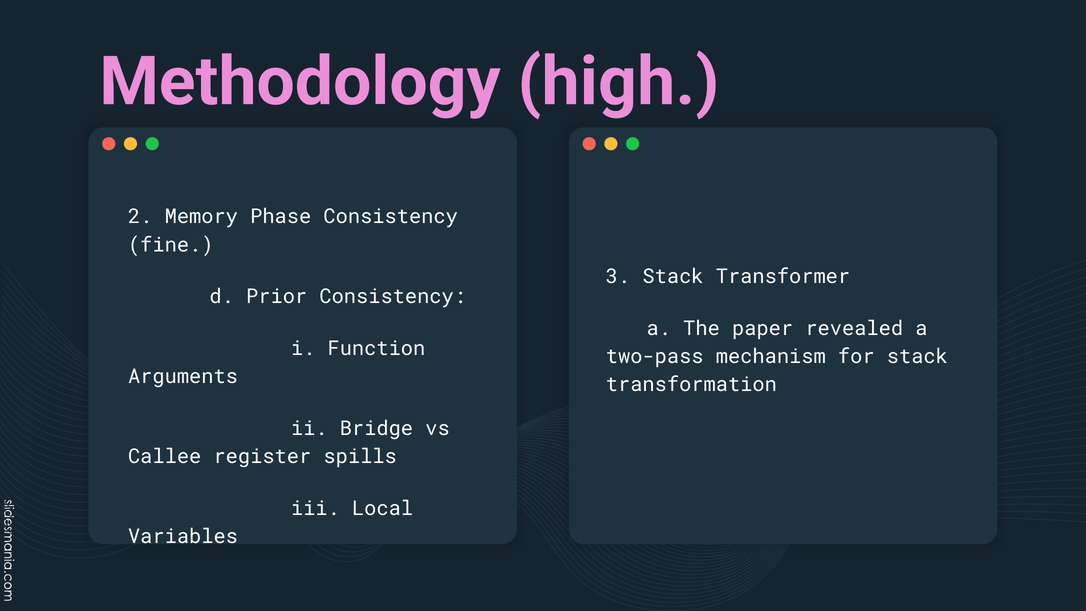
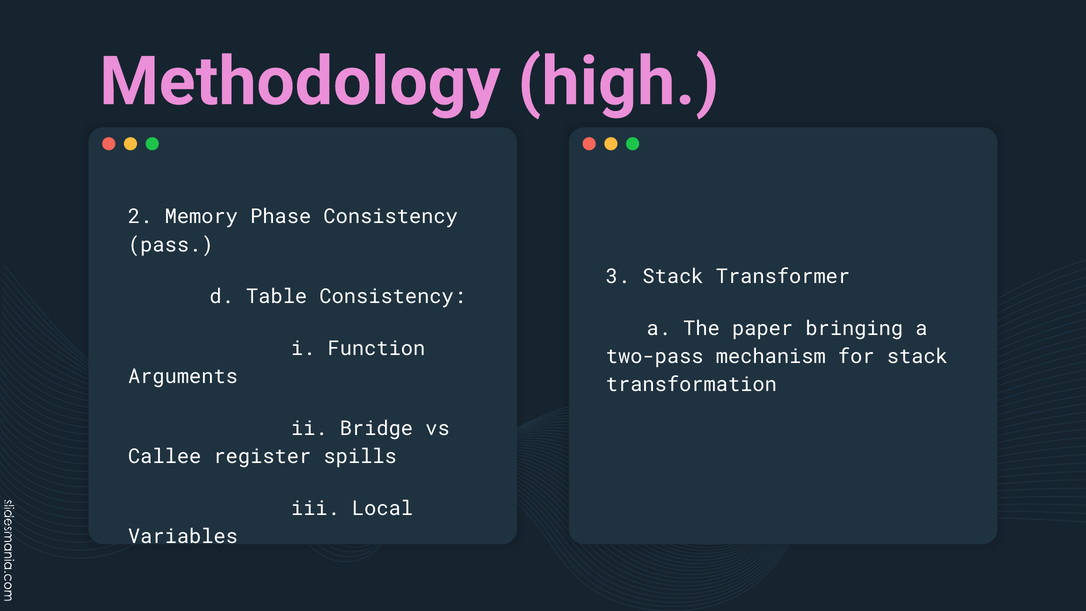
fine: fine -> pass (171, 245)
Prior: Prior -> Table (277, 297)
revealed: revealed -> bringing (854, 328)
